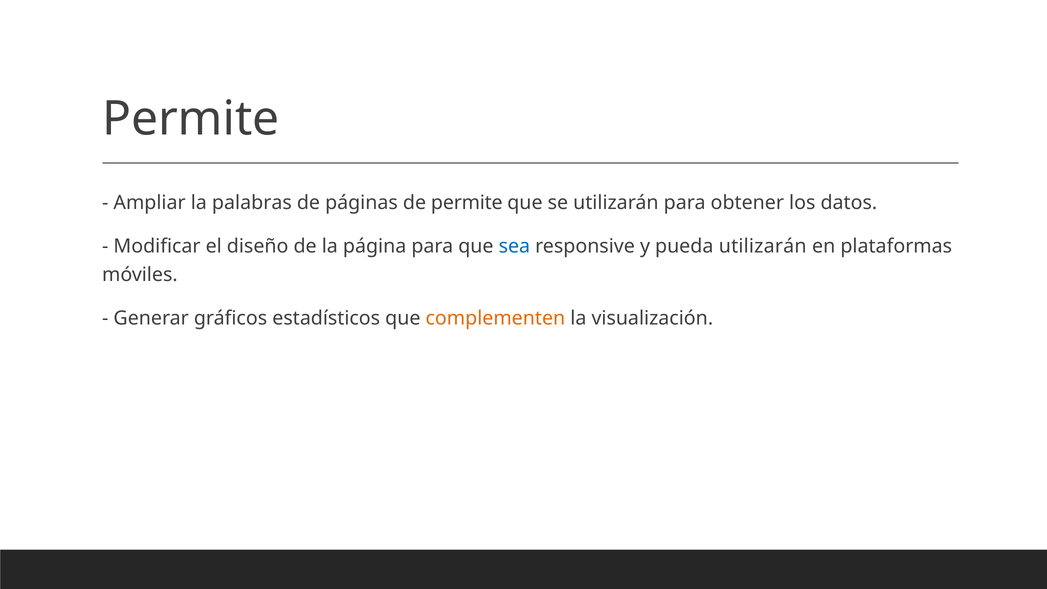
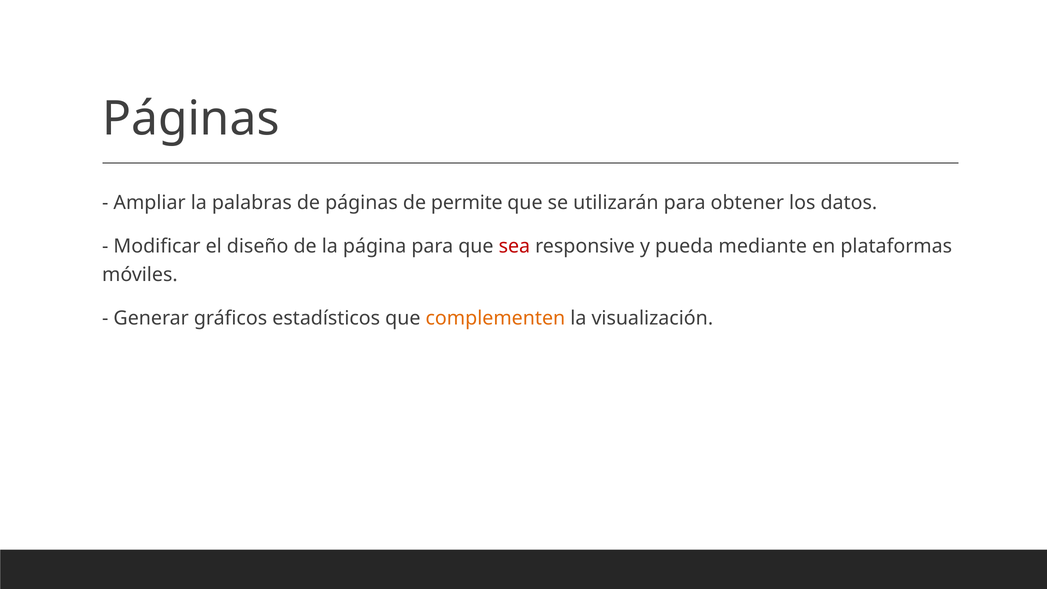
Permite: Permite -> Páginas (191, 119)
sea colour: blue -> red (514, 246)
pueda utilizarán: utilizarán -> mediante (763, 246)
